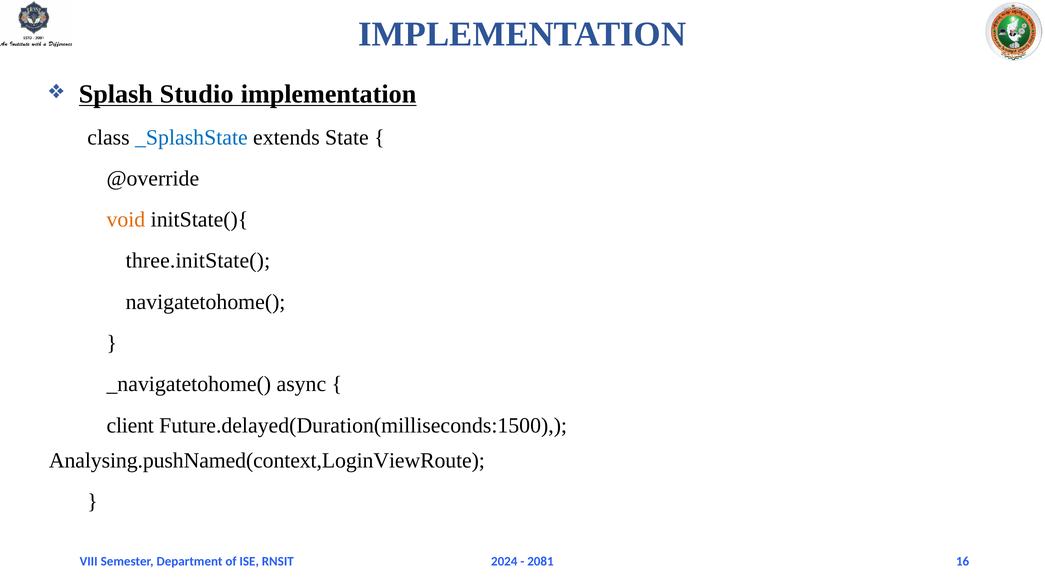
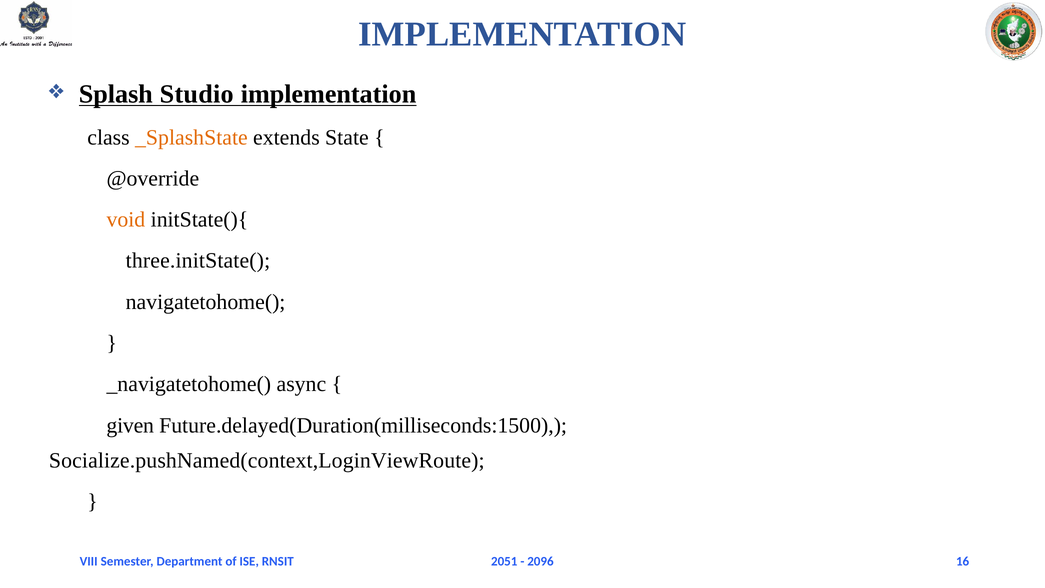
_SplashState colour: blue -> orange (191, 137)
client: client -> given (130, 425)
Analysing.pushNamed(context,LoginViewRoute: Analysing.pushNamed(context,LoginViewRoute -> Socialize.pushNamed(context,LoginViewRoute (267, 460)
2024: 2024 -> 2051 (504, 561)
2081: 2081 -> 2096 (540, 561)
